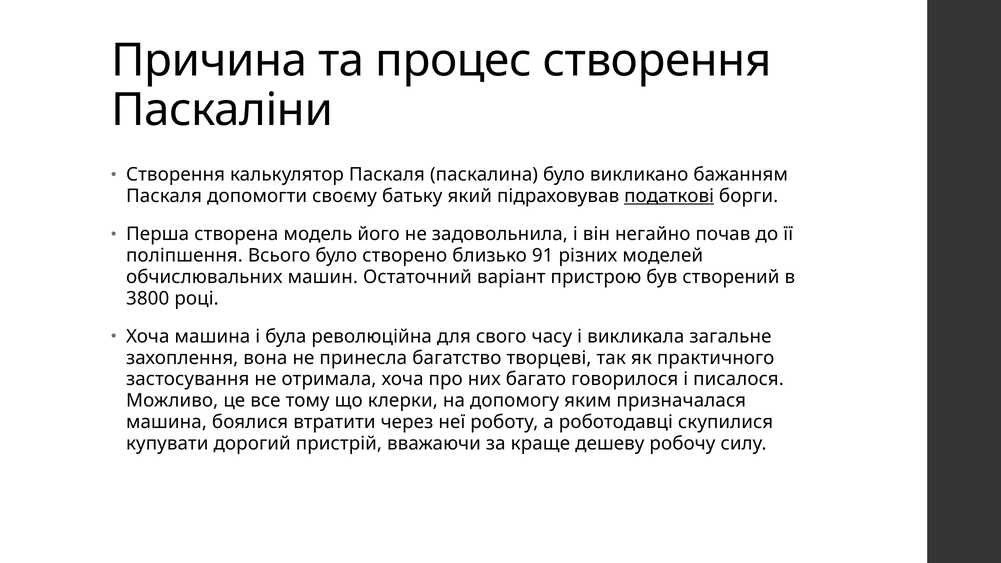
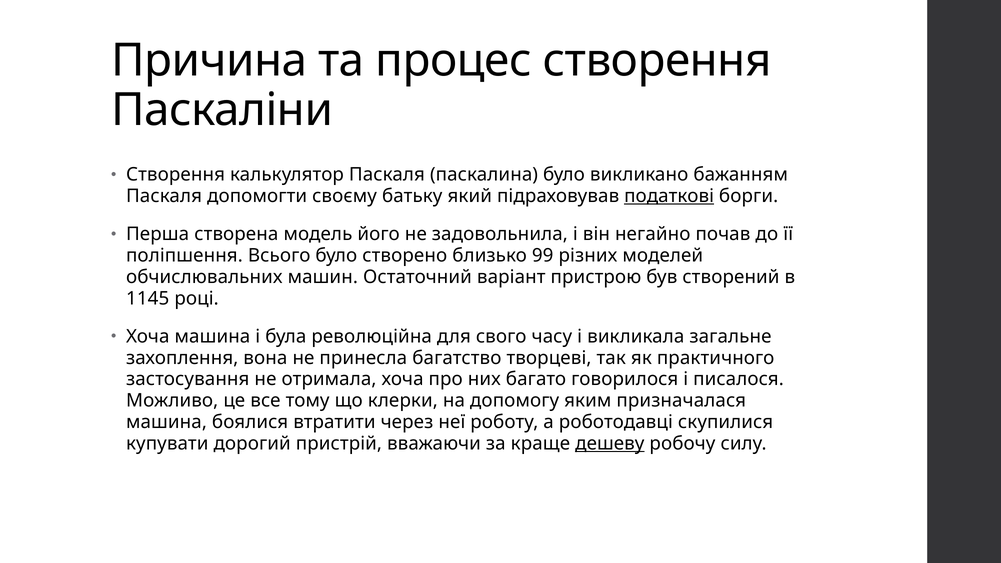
91: 91 -> 99 (543, 256)
3800: 3800 -> 1145 (148, 298)
дешеву underline: none -> present (610, 444)
